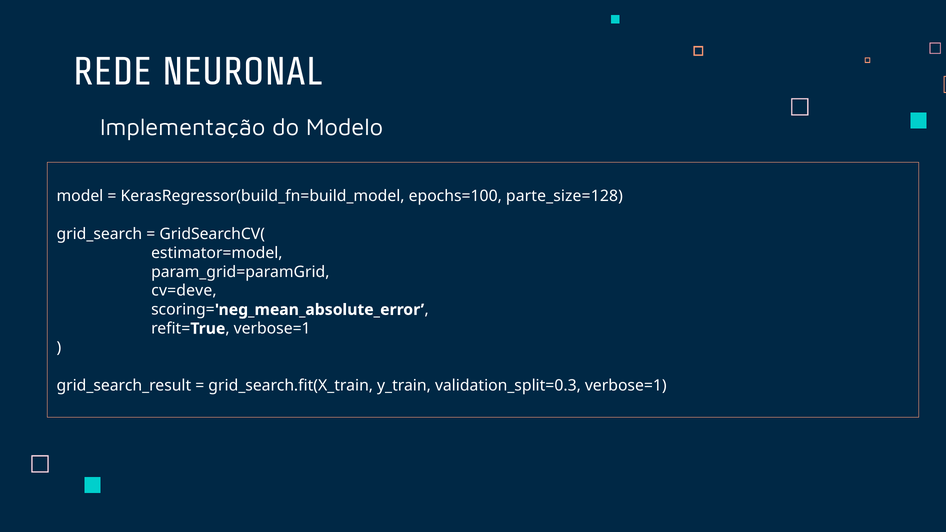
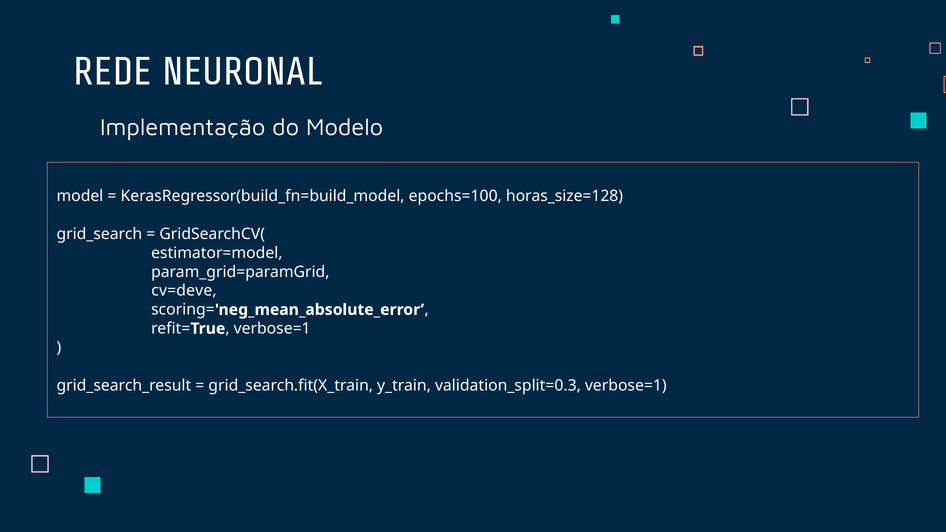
parte_size=128: parte_size=128 -> horas_size=128 (564, 196)
